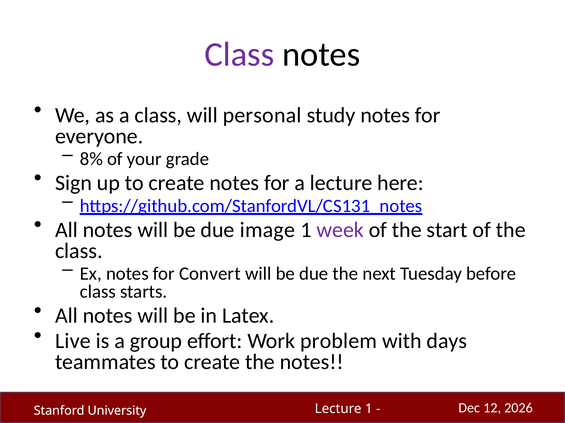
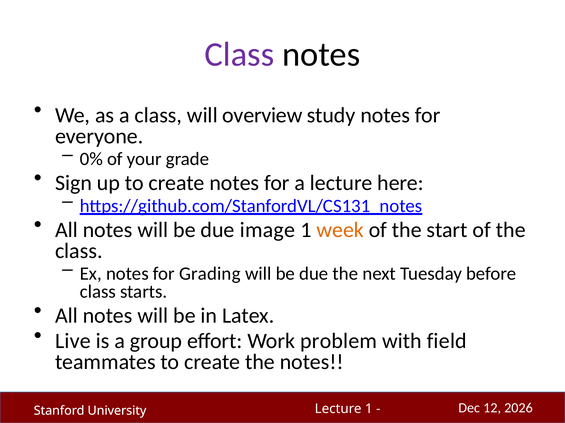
personal: personal -> overview (262, 116)
8%: 8% -> 0% (91, 159)
week colour: purple -> orange (340, 230)
Convert: Convert -> Grading (210, 274)
days: days -> field (447, 341)
